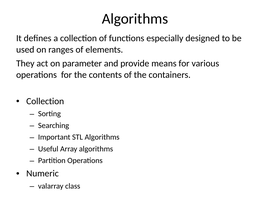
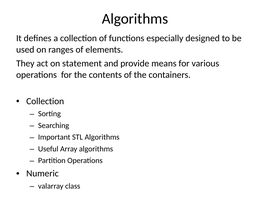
parameter: parameter -> statement (82, 63)
